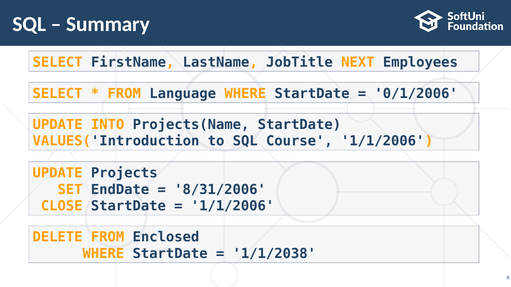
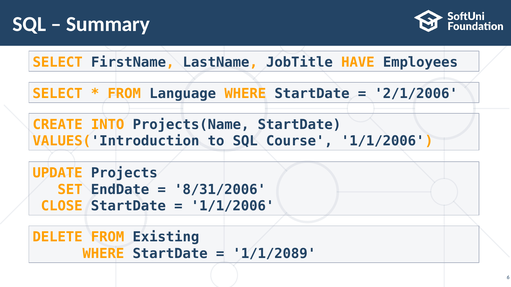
NEXT: NEXT -> HAVE (358, 62)
0/1/2006: 0/1/2006 -> 2/1/2006 (416, 94)
UPDATE: UPDATE -> CREATE (58, 125)
Enclosed: Enclosed -> Existing (166, 237)
1/1/2038: 1/1/2038 -> 1/1/2089 (274, 254)
